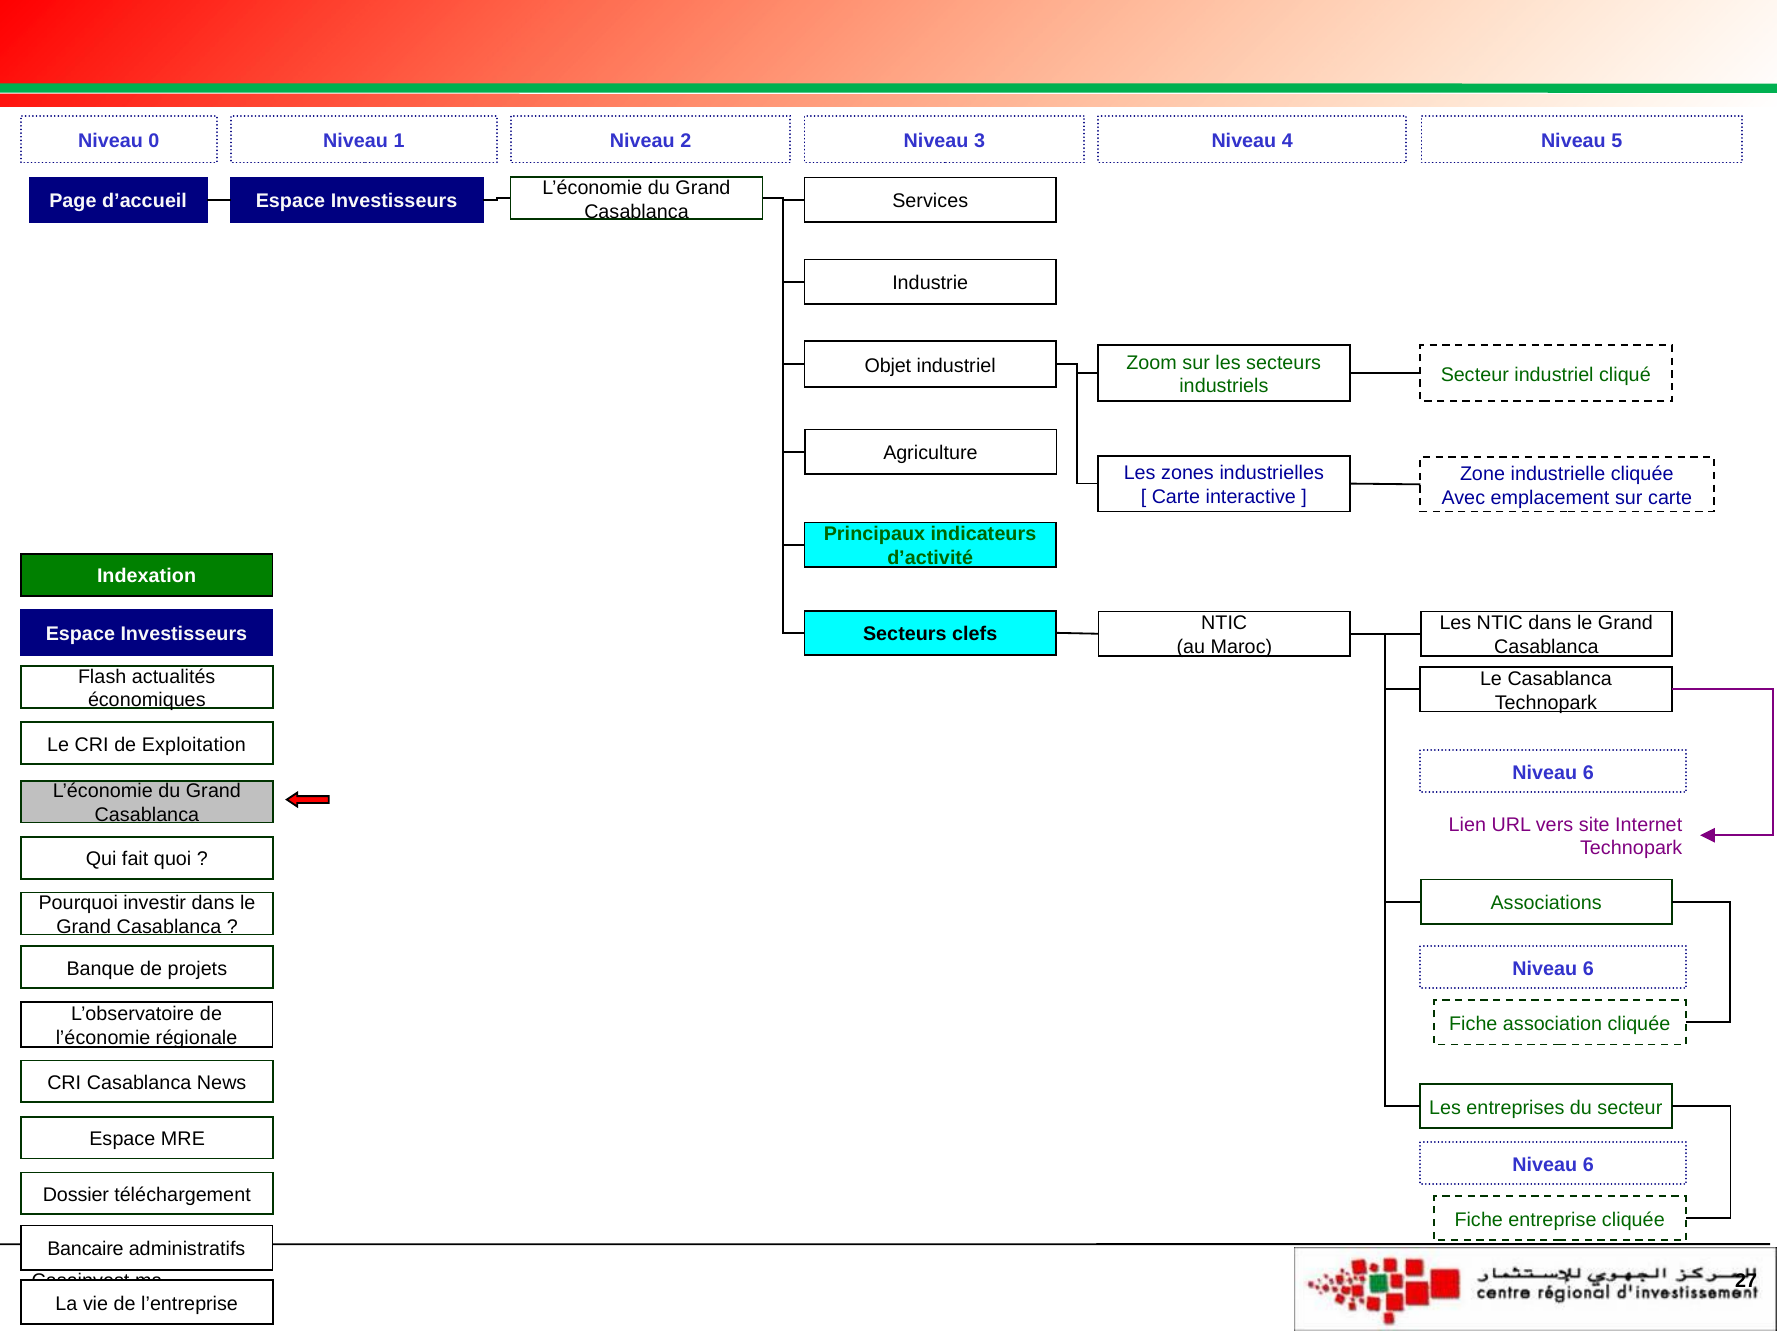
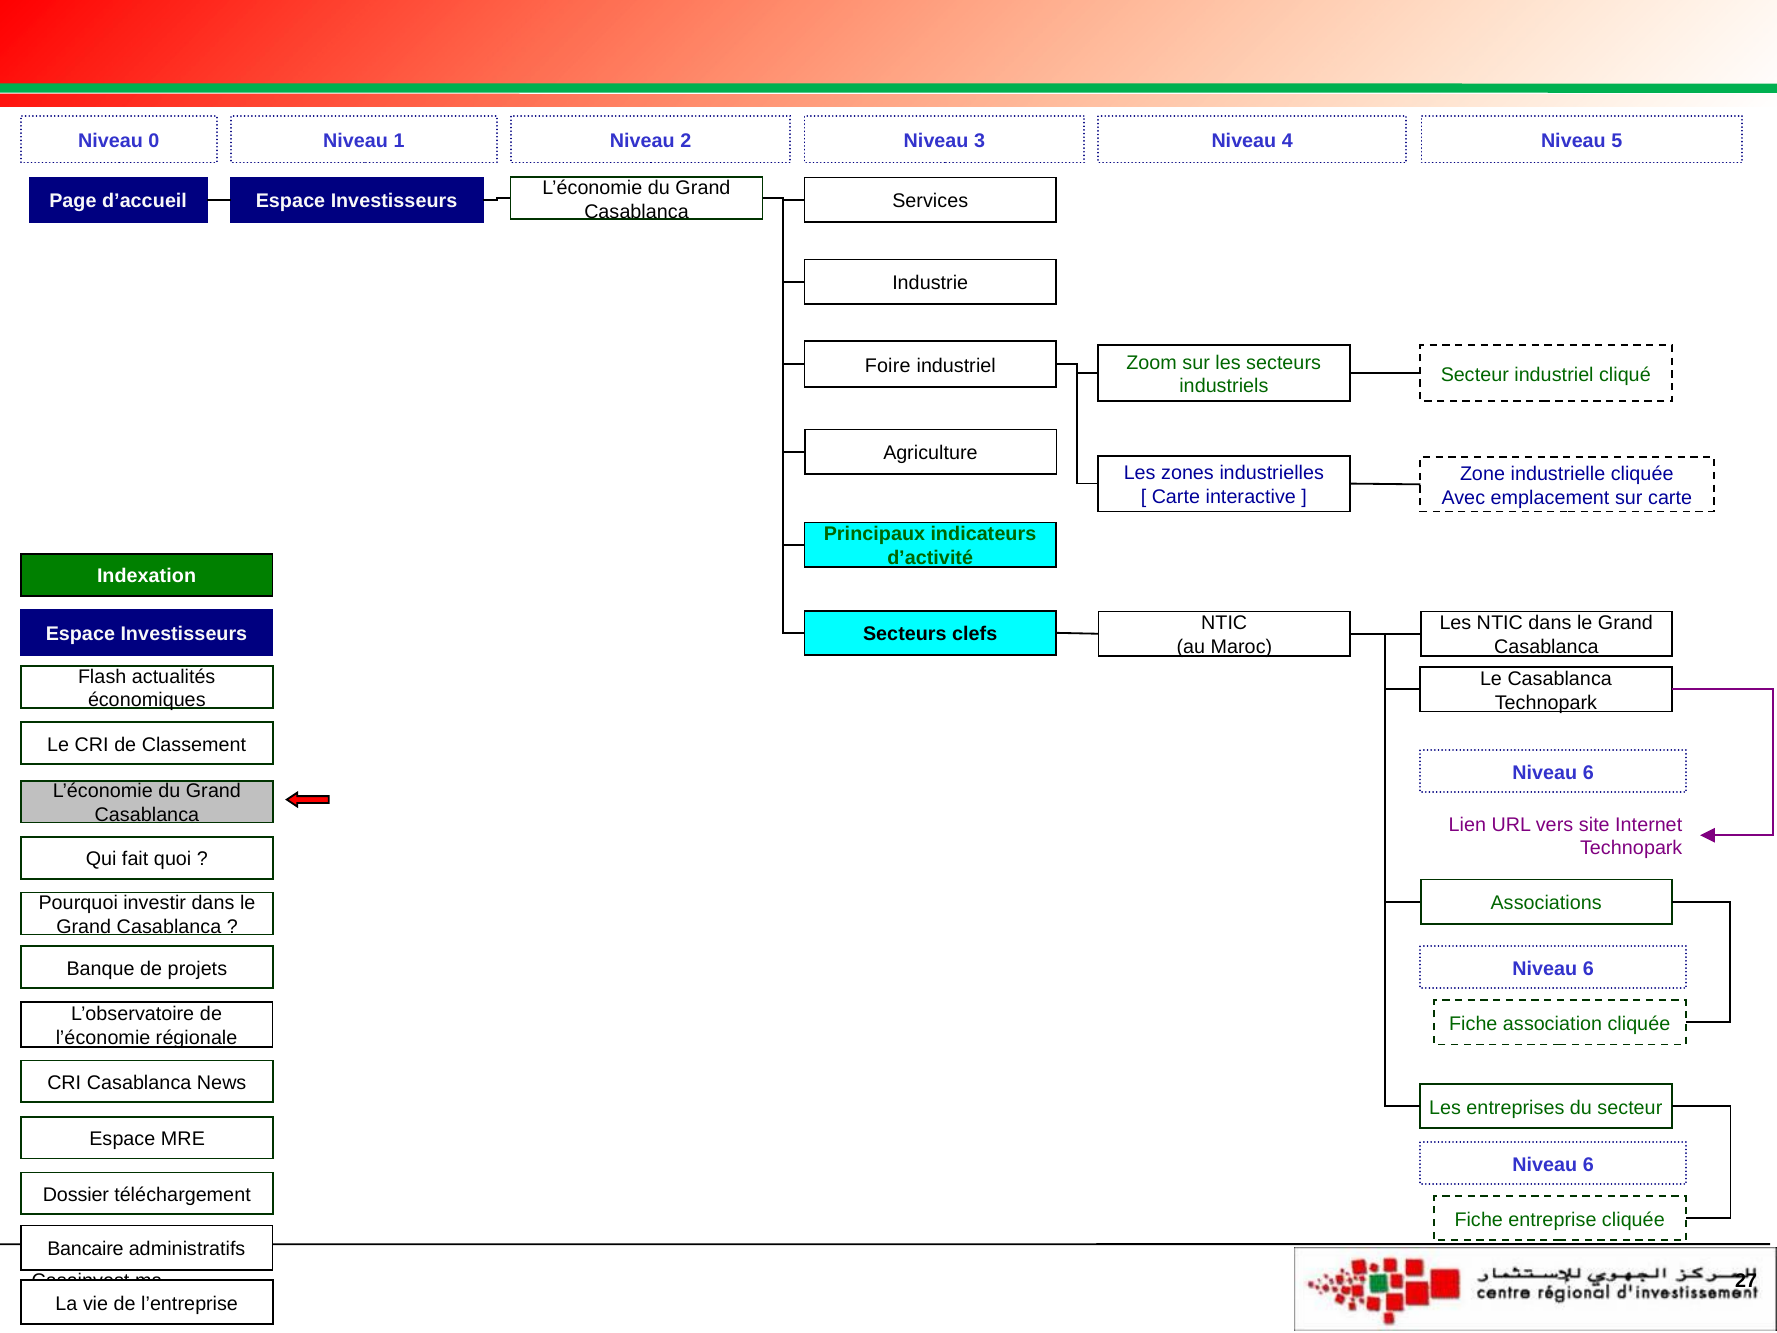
Objet: Objet -> Foire (888, 366)
Exploitation: Exploitation -> Classement (194, 745)
